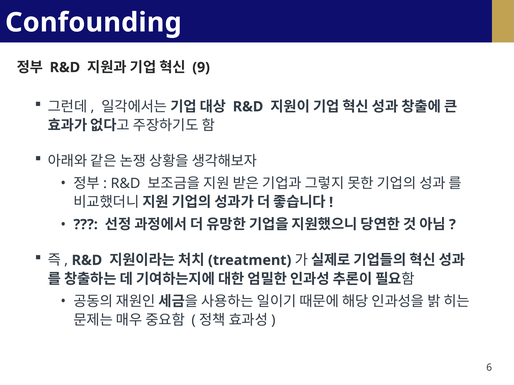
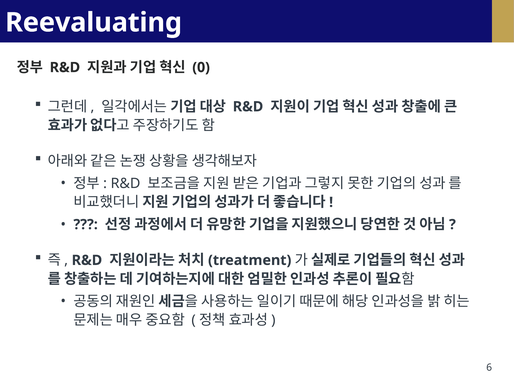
Confounding: Confounding -> Reevaluating (94, 23)
9: 9 -> 0 (201, 68)
